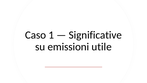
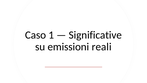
utile: utile -> reali (102, 47)
